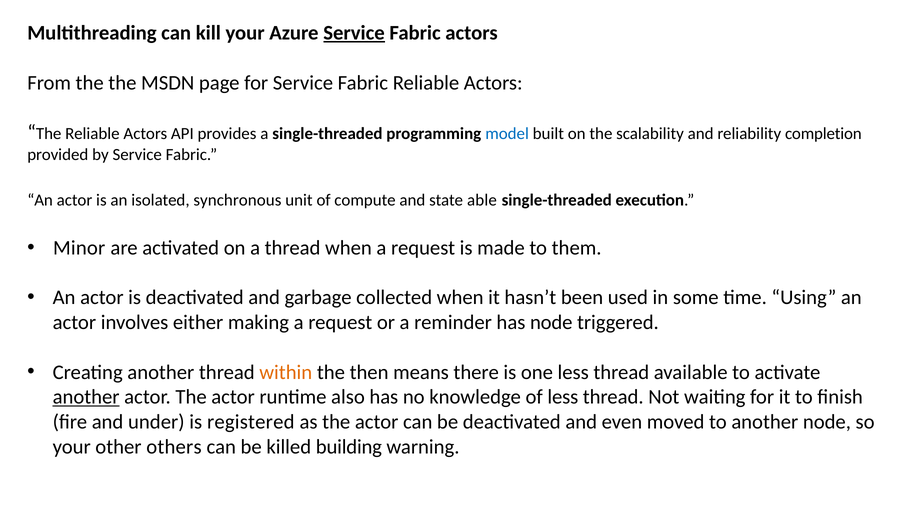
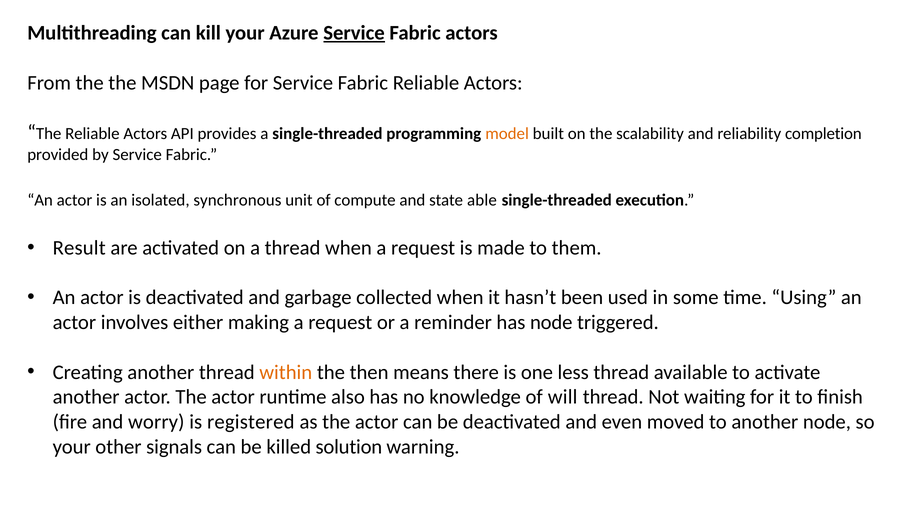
model colour: blue -> orange (507, 134)
Minor: Minor -> Result (79, 248)
another underline: present -> none (86, 397)
of less: less -> will (563, 397)
under: under -> worry (156, 422)
others: others -> signals (174, 446)
building: building -> solution (349, 446)
